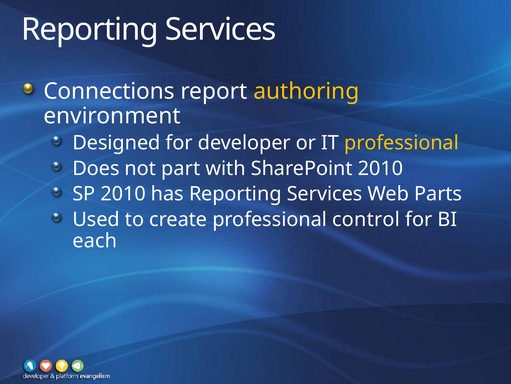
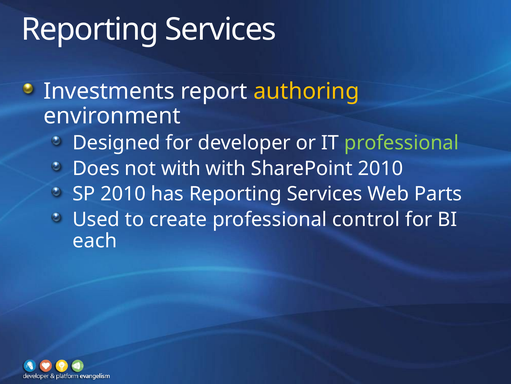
Connections: Connections -> Investments (109, 91)
professional colour: yellow -> light green (402, 143)
not part: part -> with (181, 168)
